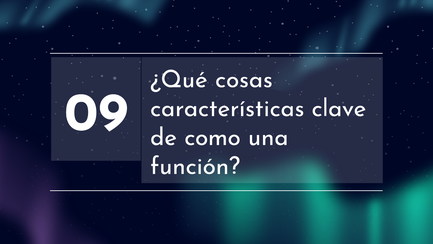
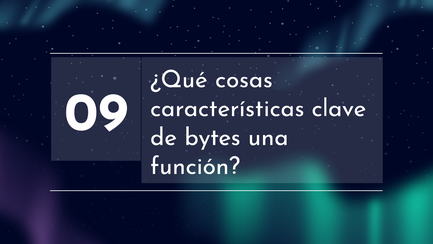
como: como -> bytes (213, 137)
